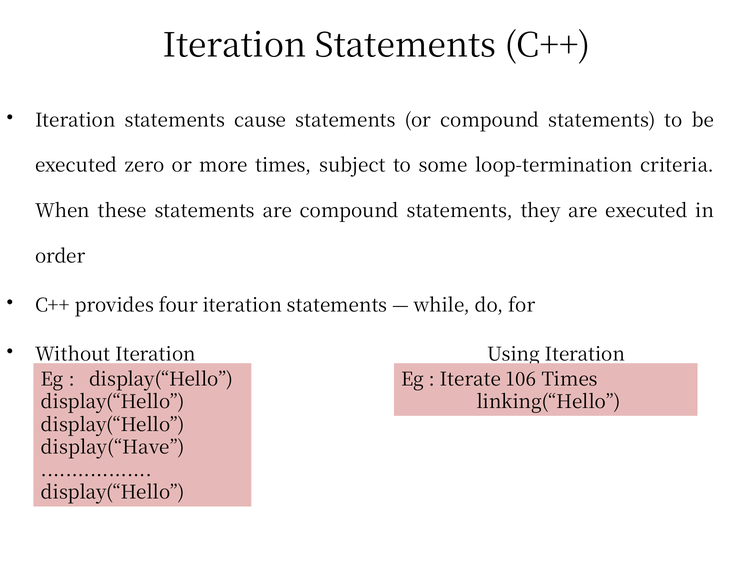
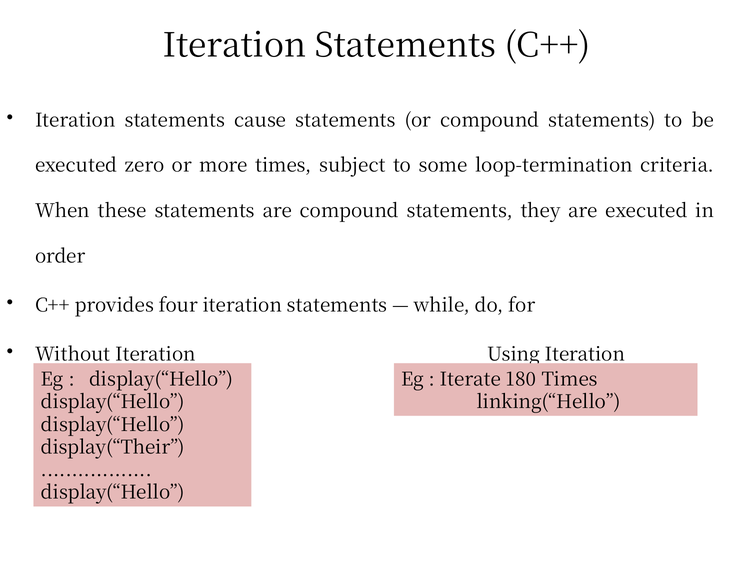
106: 106 -> 180 (521, 379)
display(“Have: display(“Have -> display(“Their (113, 447)
